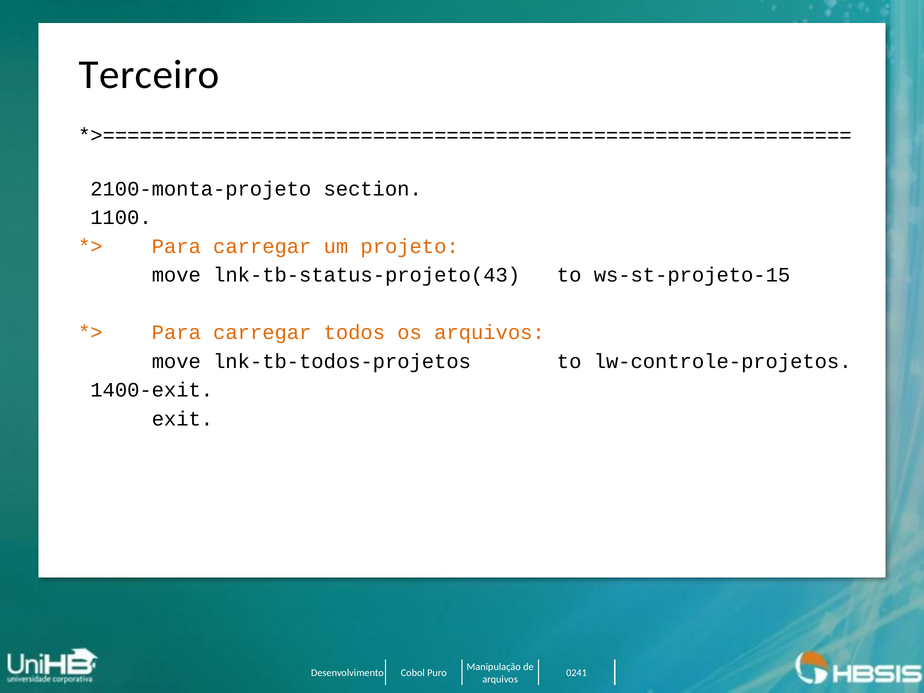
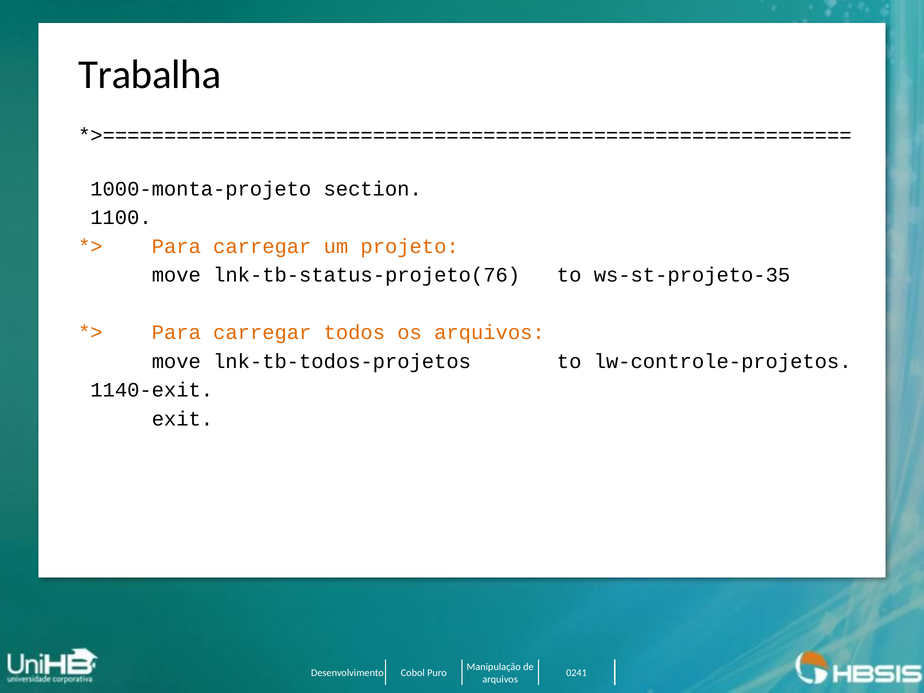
Terceiro: Terceiro -> Trabalha (150, 75)
2100-monta-projeto: 2100-monta-projeto -> 1000-monta-projeto (201, 189)
lnk-tb-status-projeto(43: lnk-tb-status-projeto(43 -> lnk-tb-status-projeto(76 (367, 275)
ws-st-projeto-15: ws-st-projeto-15 -> ws-st-projeto-35 (692, 275)
1400-exit: 1400-exit -> 1140-exit (152, 390)
